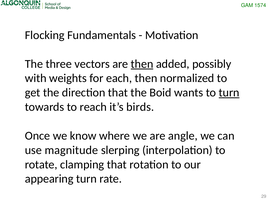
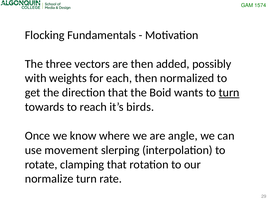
then underline: present -> none (142, 64)
magnitude: magnitude -> movement (71, 150)
appearing: appearing -> normalize (49, 179)
